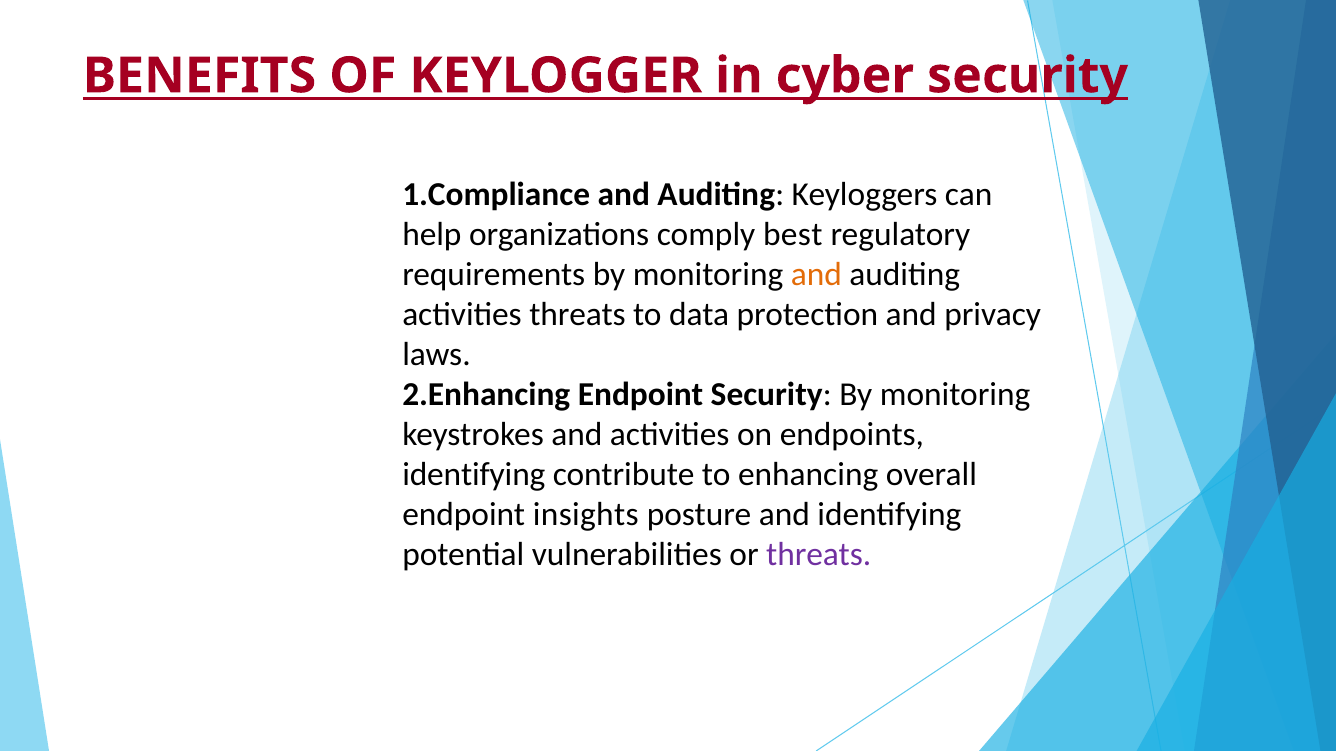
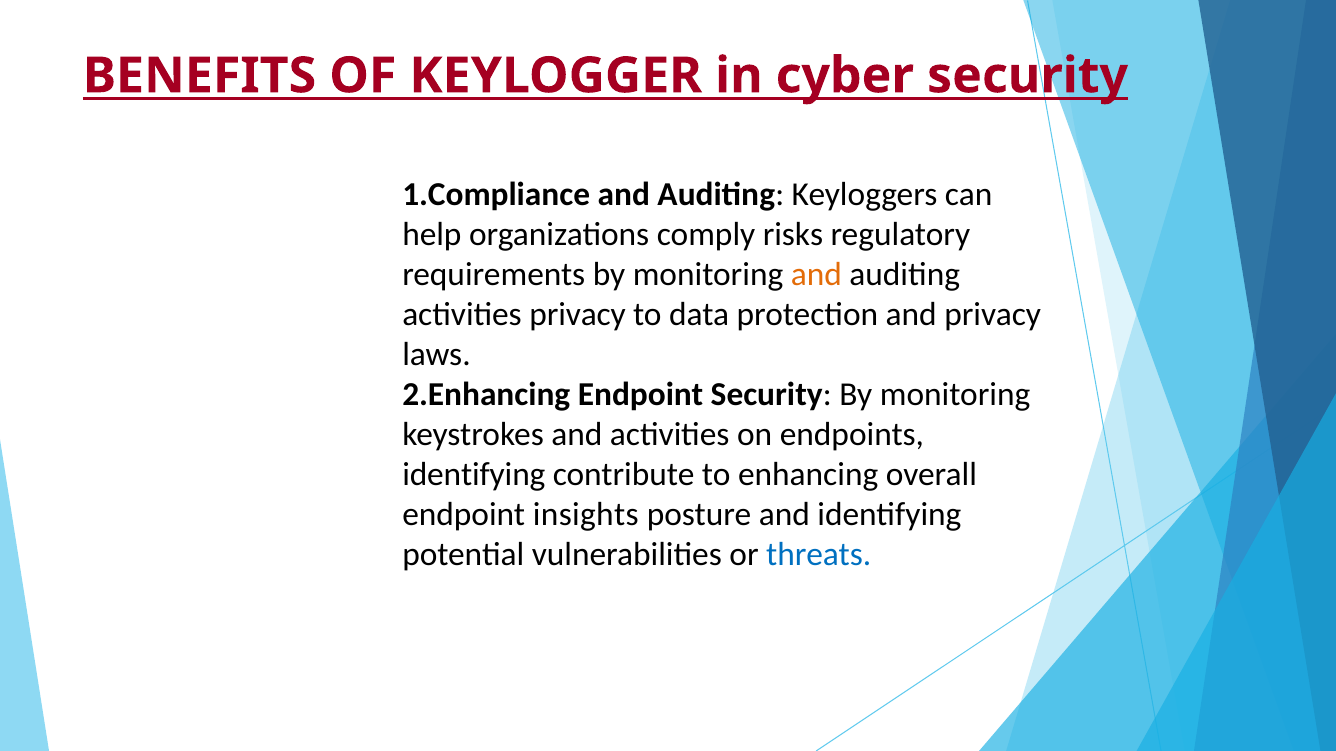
best: best -> risks (793, 234)
activities threats: threats -> privacy (578, 315)
threats colour: purple -> blue (819, 555)
